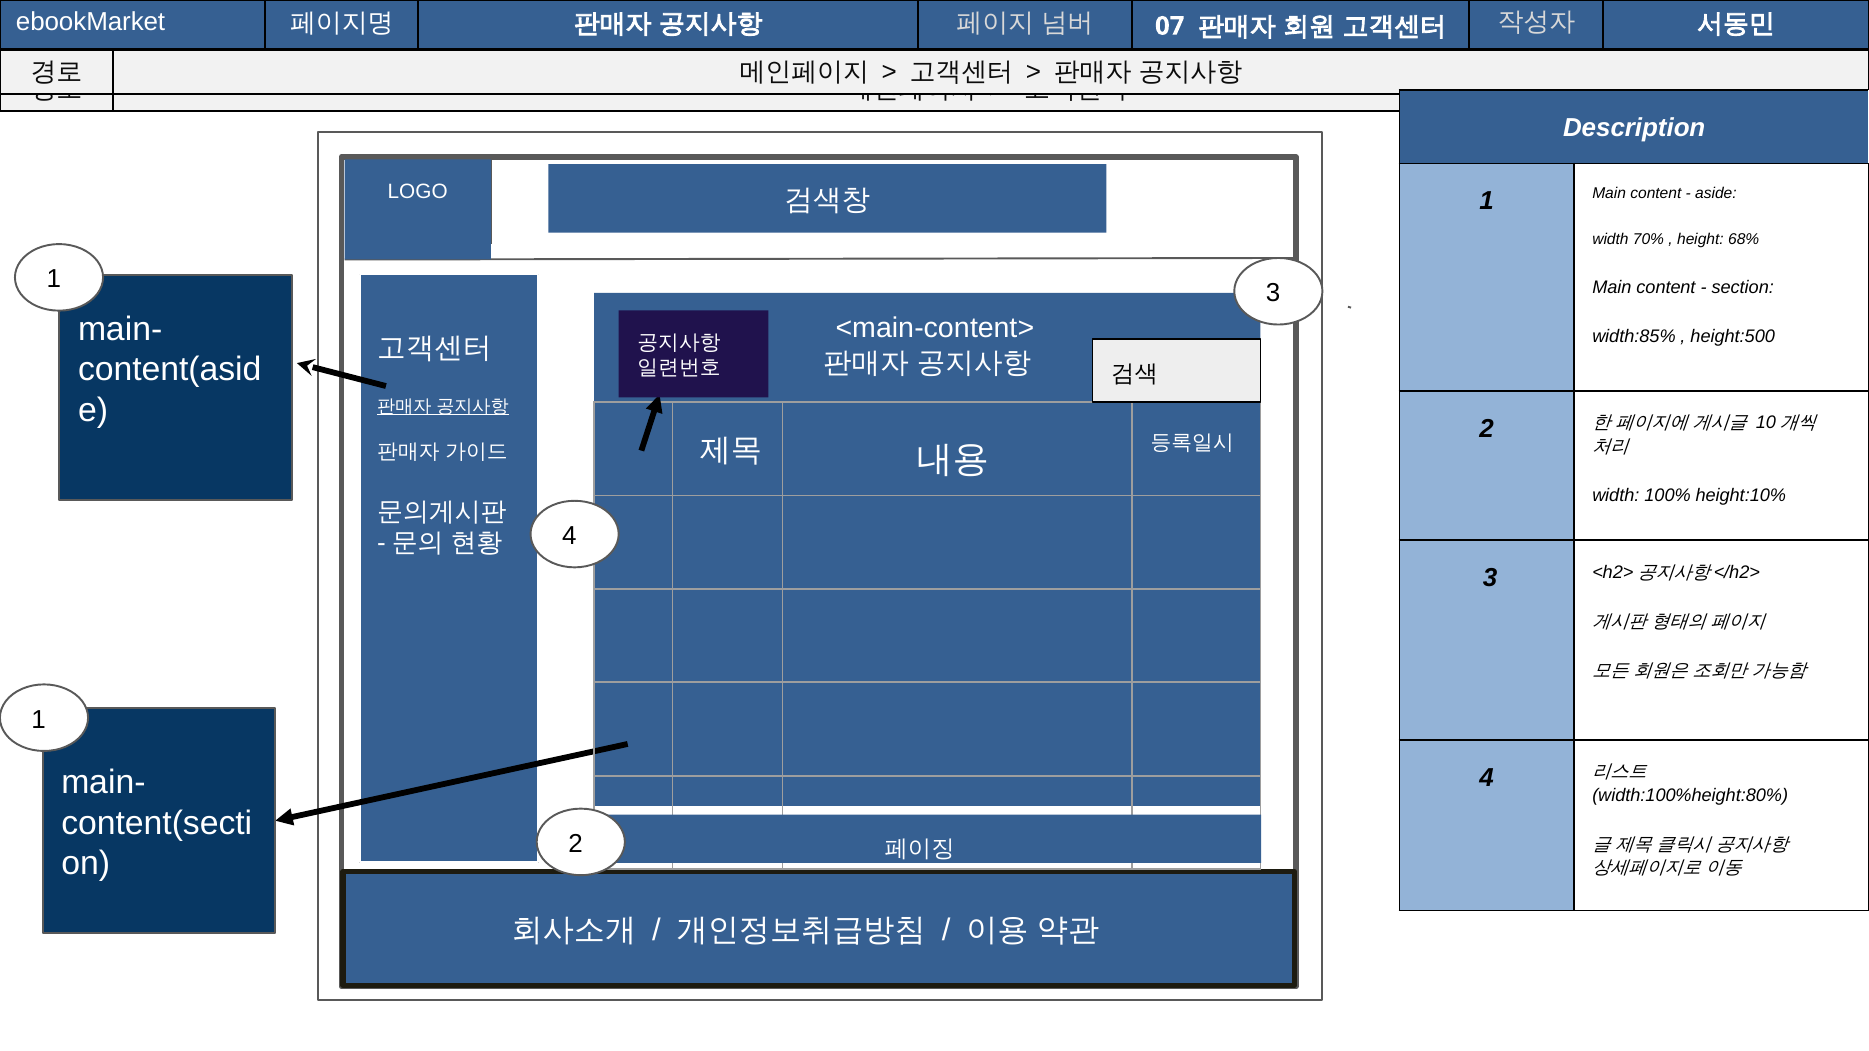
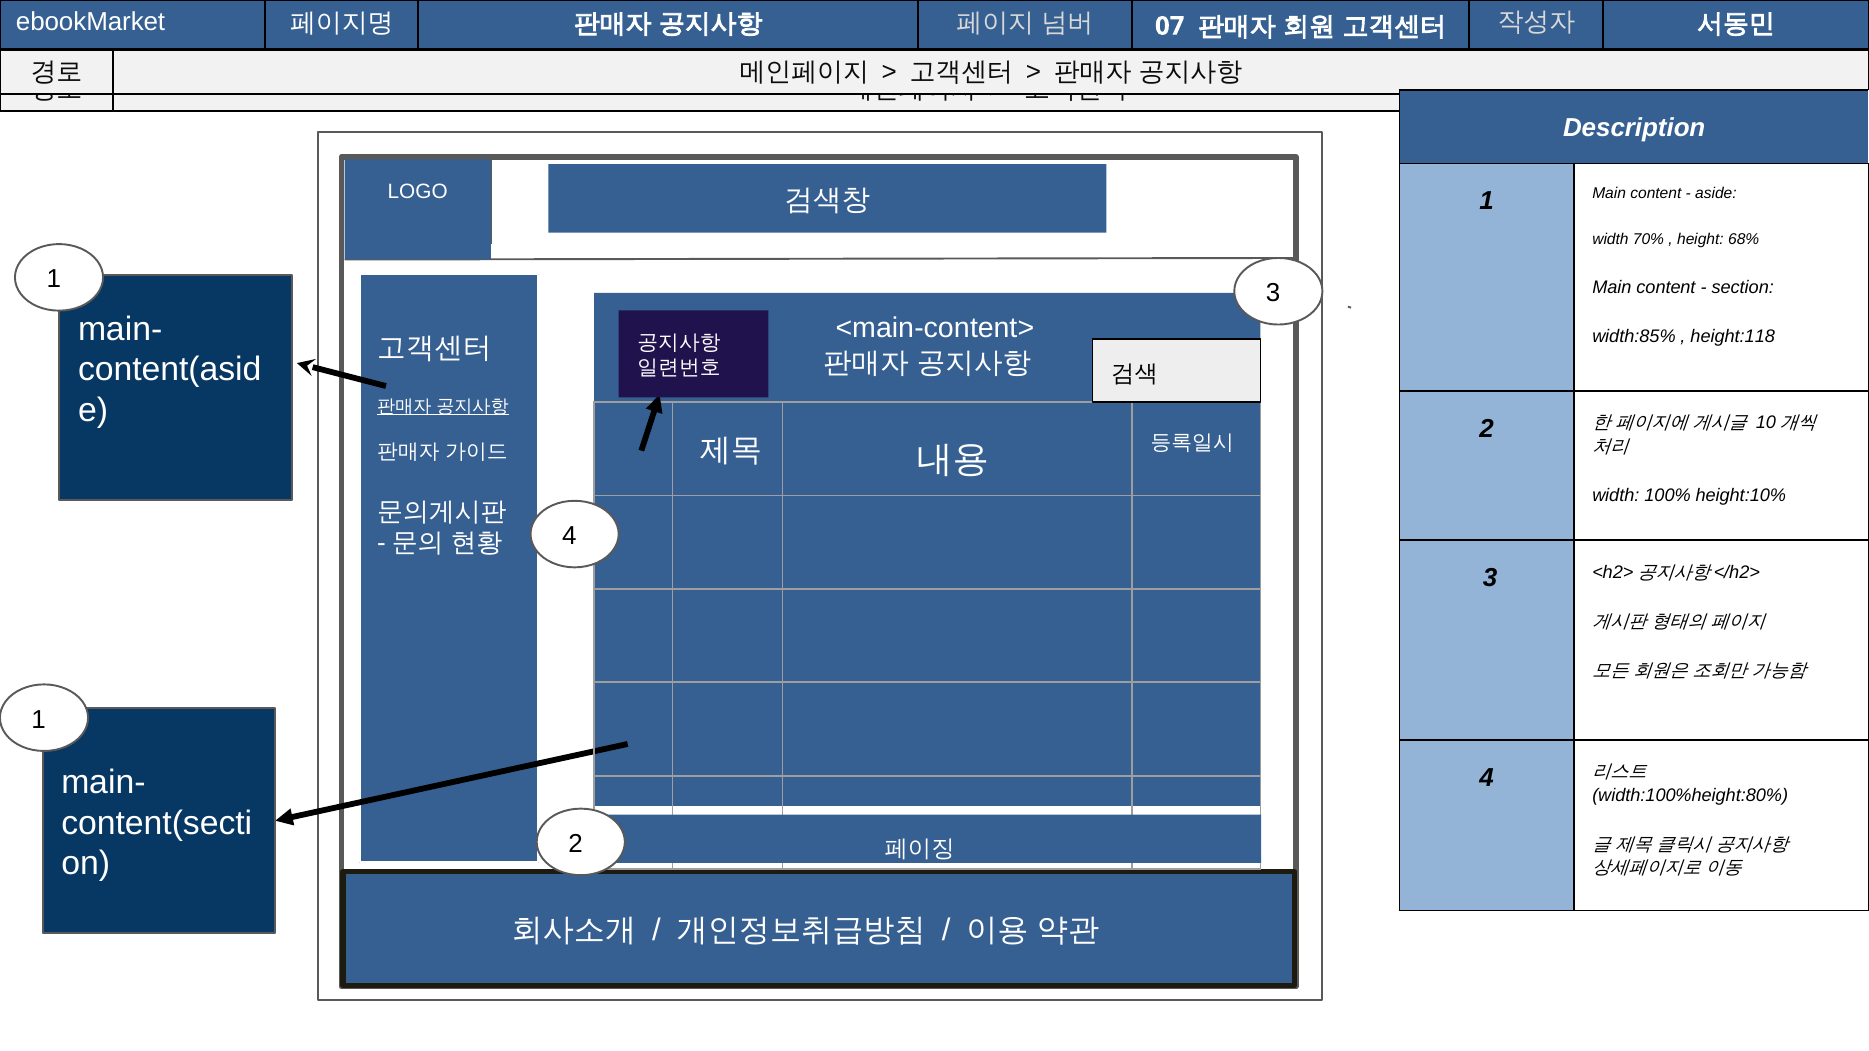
height:500: height:500 -> height:118 (1733, 337)
